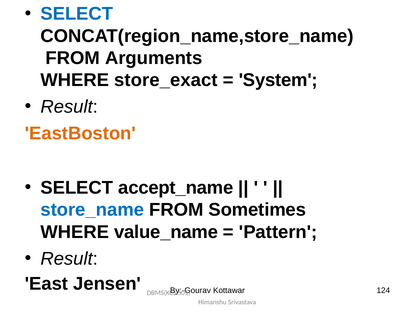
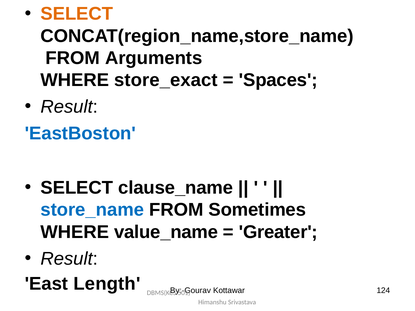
SELECT colour: blue -> orange (77, 14)
System: System -> Spaces (278, 80)
EastBoston colour: orange -> blue (80, 133)
accept_name: accept_name -> clause_name (176, 188)
Pattern: Pattern -> Greater (278, 232)
Jensen: Jensen -> Length (107, 284)
